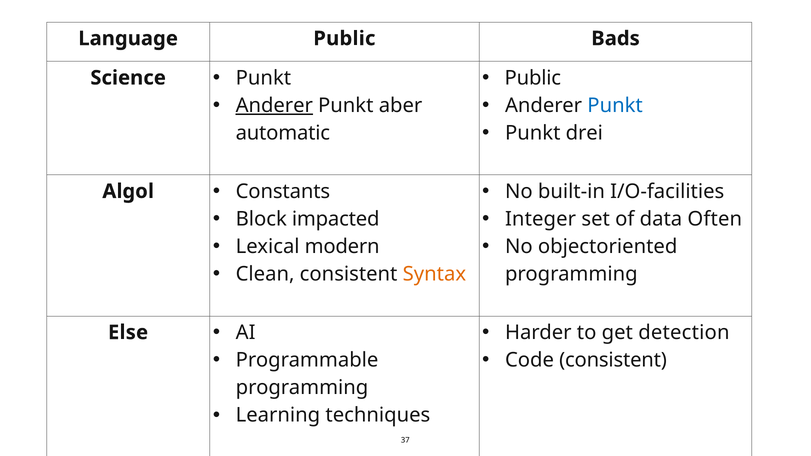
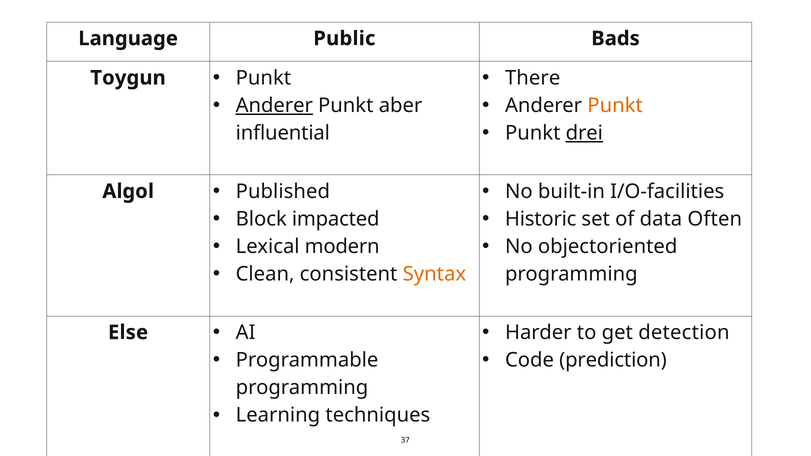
Public: Public -> There (533, 78)
Science: Science -> Toygun (128, 78)
Punkt colour: blue -> orange (615, 106)
drei underline: none -> present (584, 133)
automatic: automatic -> influential (283, 133)
Constants: Constants -> Published (283, 191)
Integer: Integer -> Historic (541, 219)
Code consistent: consistent -> prediction (613, 360)
